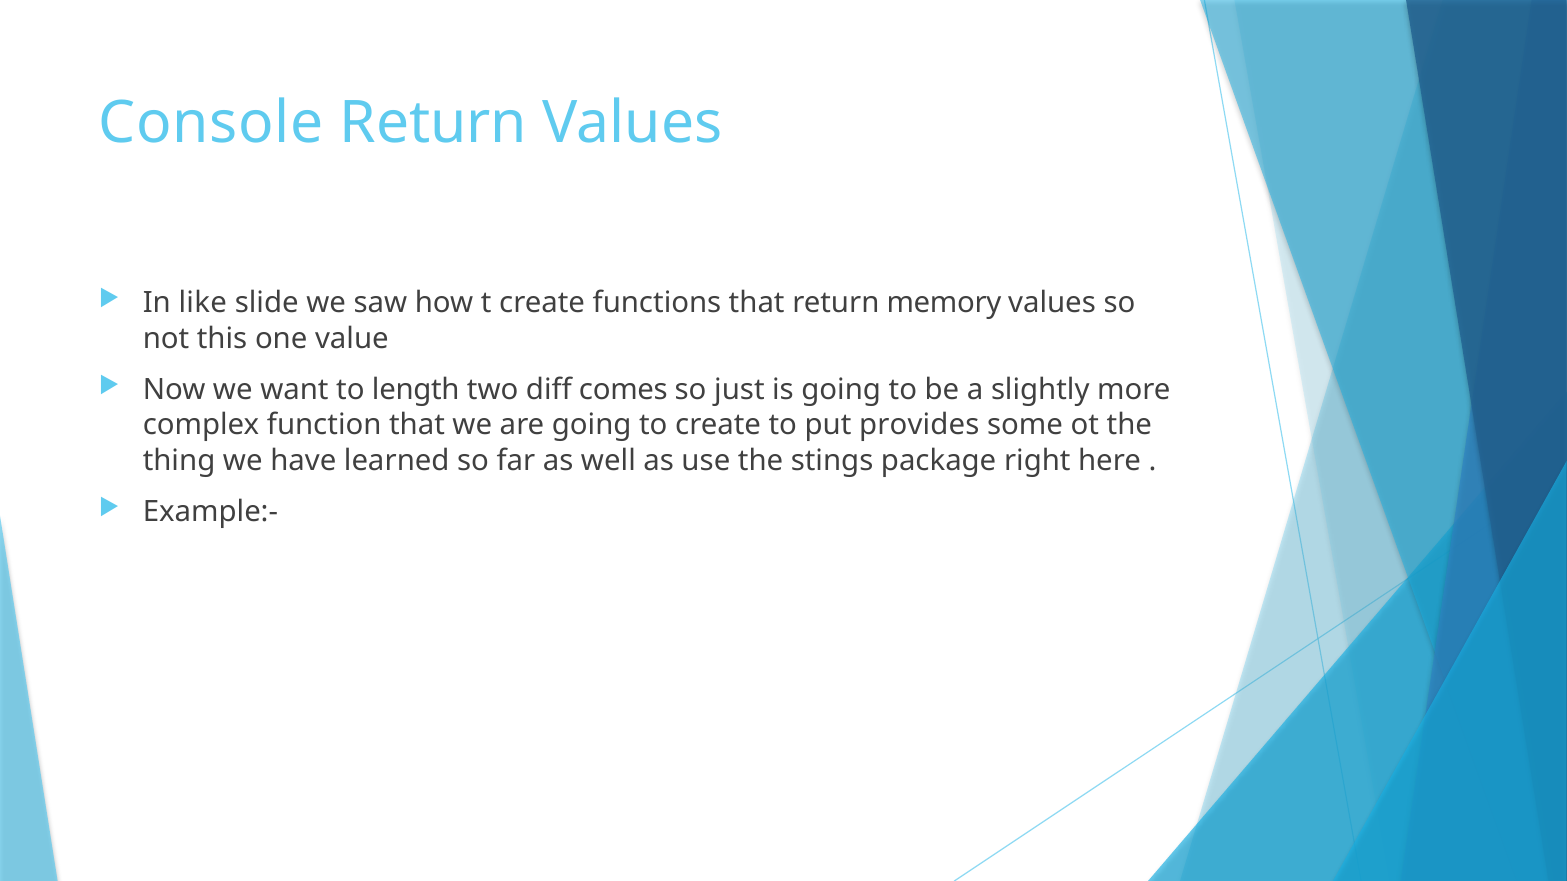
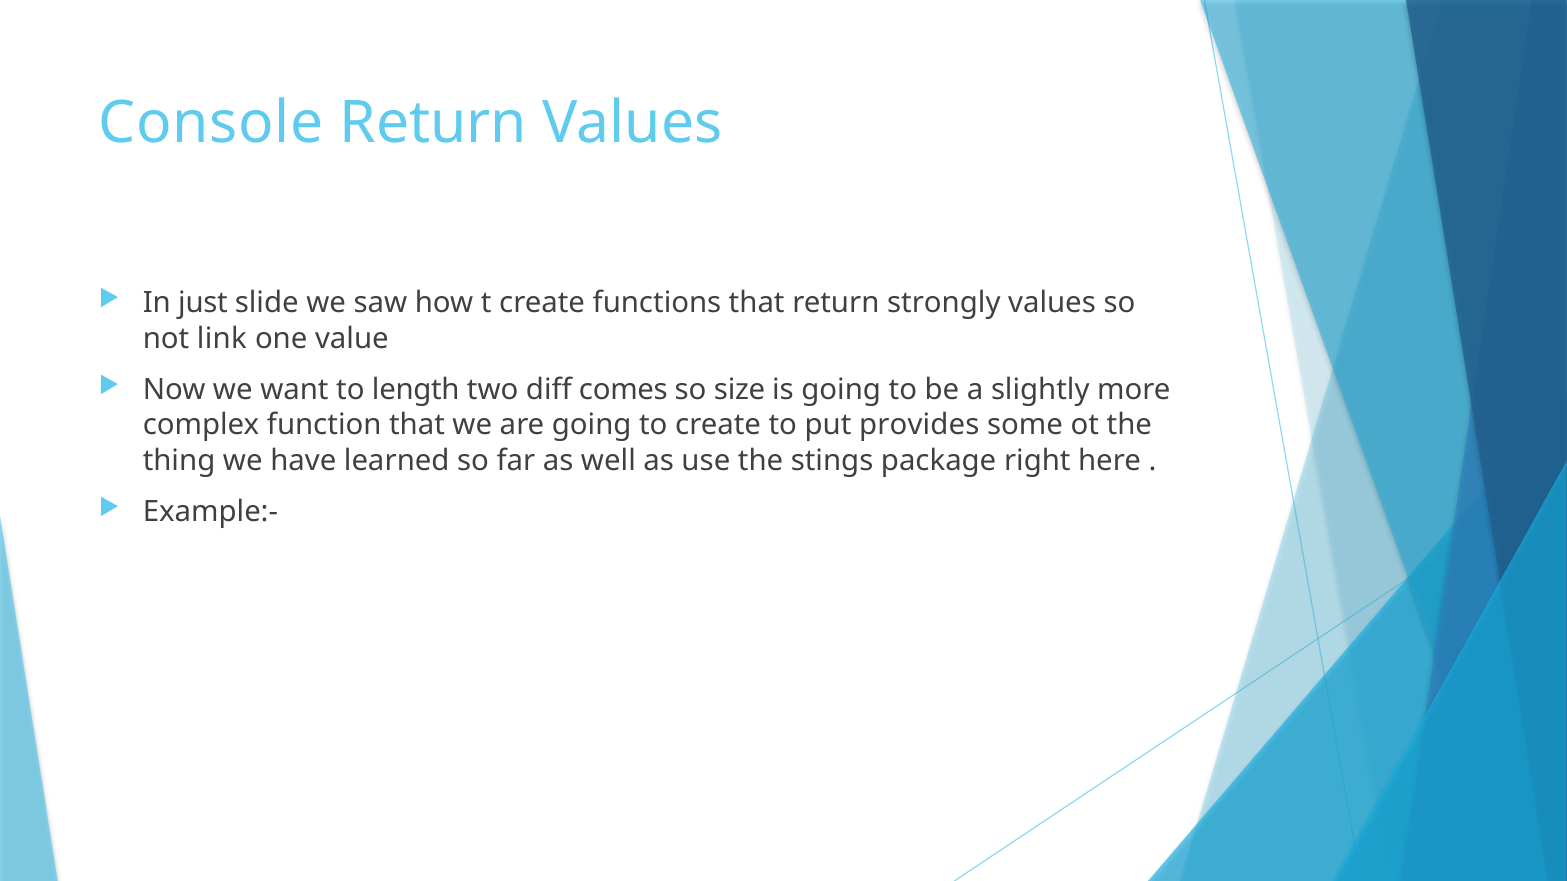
like: like -> just (203, 303)
memory: memory -> strongly (944, 303)
this: this -> link (222, 339)
just: just -> size (740, 390)
